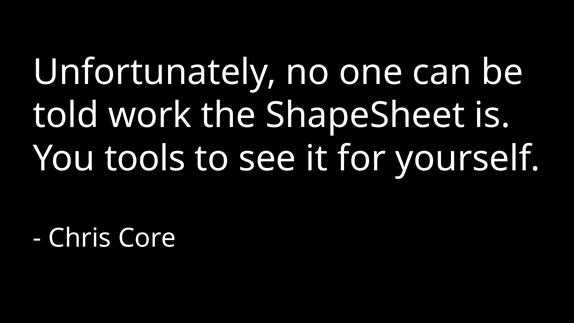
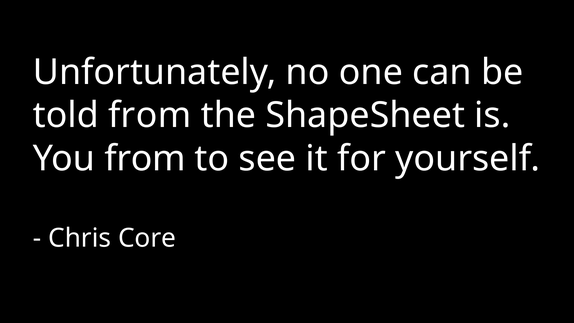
told work: work -> from (150, 115)
You tools: tools -> from (145, 158)
